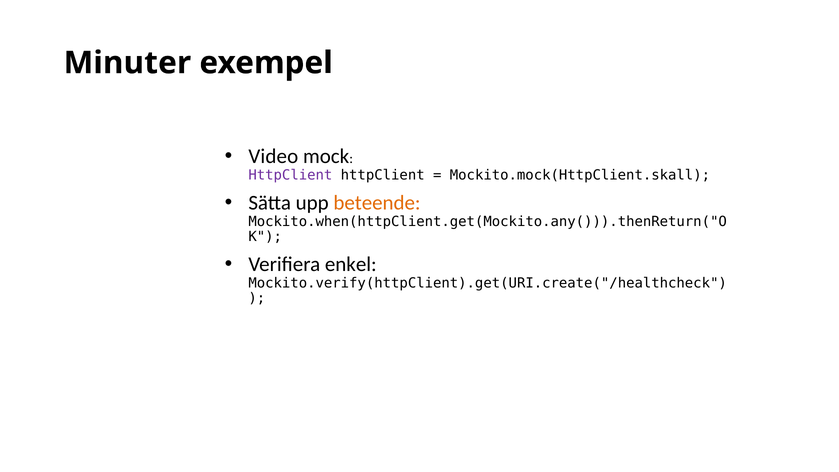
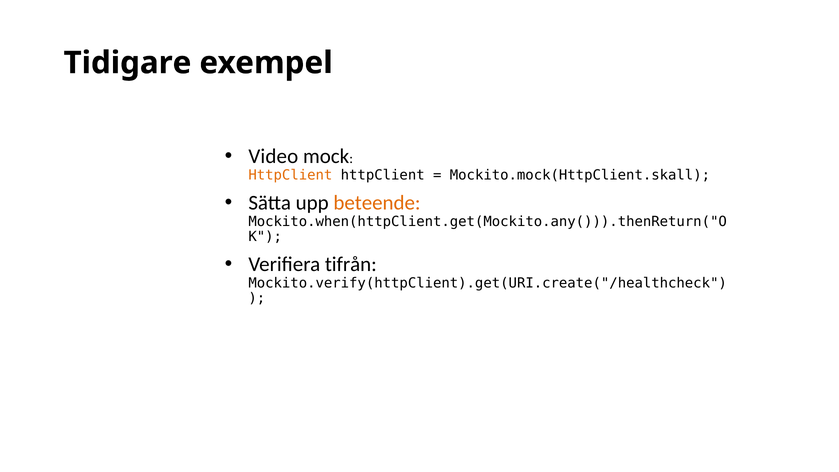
Minuter: Minuter -> Tidigare (127, 63)
HttpClient colour: purple -> orange (290, 175)
enkel: enkel -> tifrån (351, 264)
